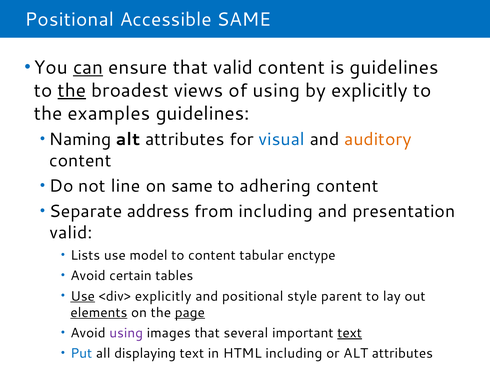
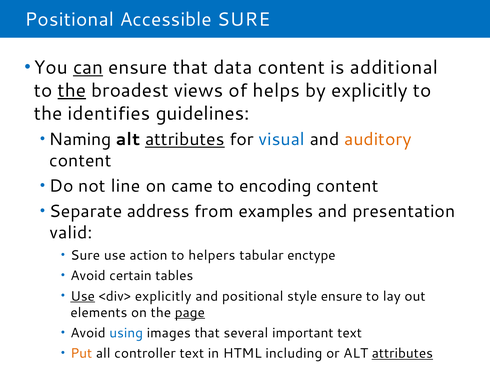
Accessible SAME: SAME -> SURE (244, 19)
that valid: valid -> data (233, 67)
is guidelines: guidelines -> additional (394, 67)
of using: using -> helps (276, 90)
examples: examples -> identifies (109, 113)
attributes underline: none -> present (185, 139)
on same: same -> came (192, 186)
adhering: adhering -> encoding (275, 186)
from including: including -> examples (276, 211)
Lists: Lists -> Sure (85, 255)
model: model -> action (148, 255)
to content: content -> helpers (212, 255)
style parent: parent -> ensure (342, 296)
elements underline: present -> none (99, 312)
using colour: purple -> blue (126, 333)
text underline: present -> none (350, 333)
Put colour: blue -> orange (81, 353)
displaying: displaying -> controller (145, 353)
attributes underline: none -> present (402, 353)
